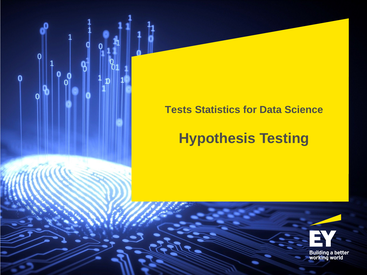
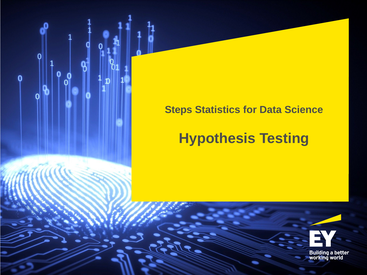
Tests: Tests -> Steps (179, 110)
